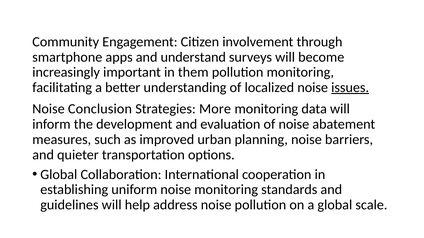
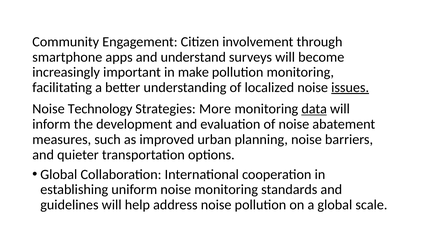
them: them -> make (193, 72)
Conclusion: Conclusion -> Technology (100, 109)
data underline: none -> present (314, 109)
